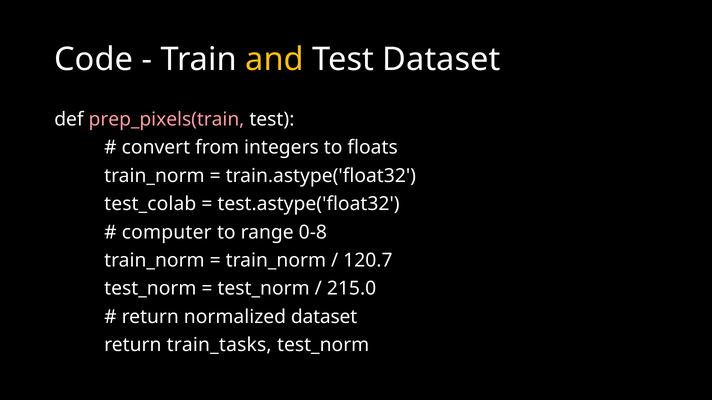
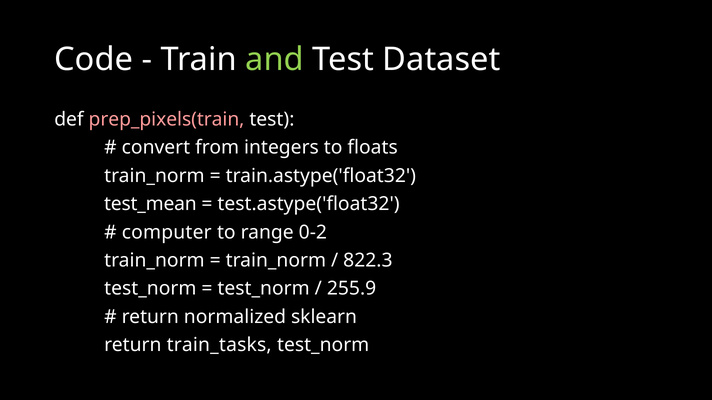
and colour: yellow -> light green (275, 60)
test_colab: test_colab -> test_mean (150, 204)
0-8: 0-8 -> 0-2 (313, 233)
120.7: 120.7 -> 822.3 (368, 261)
215.0: 215.0 -> 255.9 (352, 289)
normalized dataset: dataset -> sklearn (324, 317)
